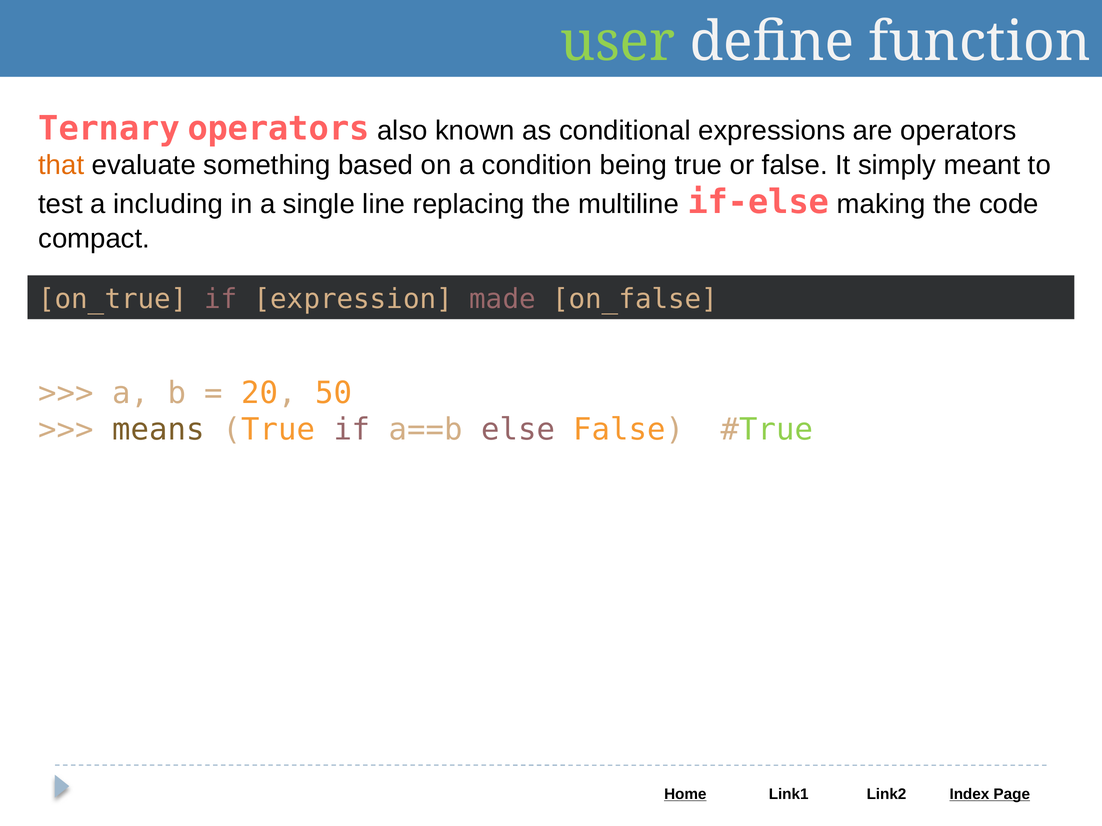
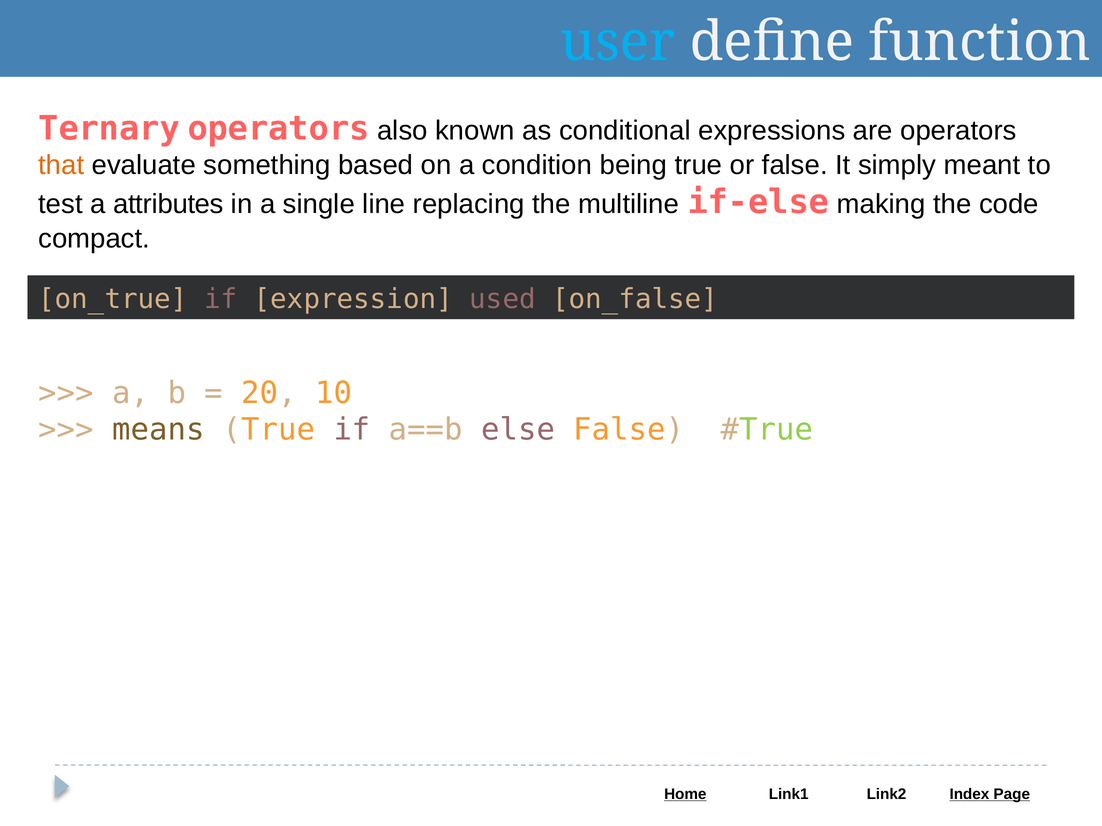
user colour: light green -> light blue (618, 42)
including: including -> attributes (168, 204)
made: made -> used (503, 299)
50: 50 -> 10 (334, 393)
